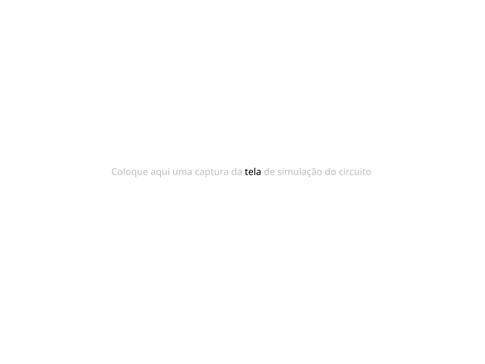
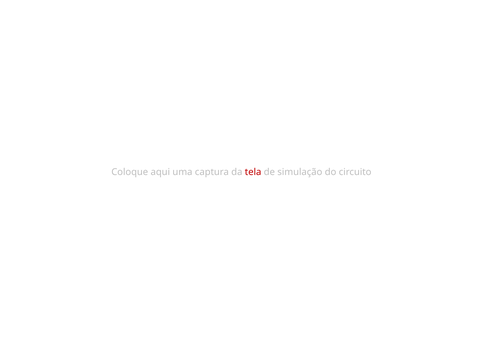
tela colour: black -> red (253, 172)
